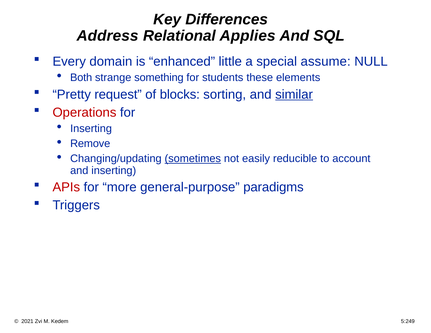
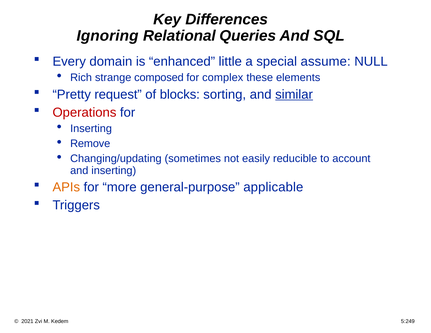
Address: Address -> Ignoring (108, 36)
Applies: Applies -> Queries (248, 36)
Both: Both -> Rich (81, 78)
something: something -> composed (159, 78)
students: students -> complex (223, 78)
sometimes underline: present -> none (193, 159)
APIs colour: red -> orange (66, 187)
paradigms: paradigms -> applicable (273, 187)
